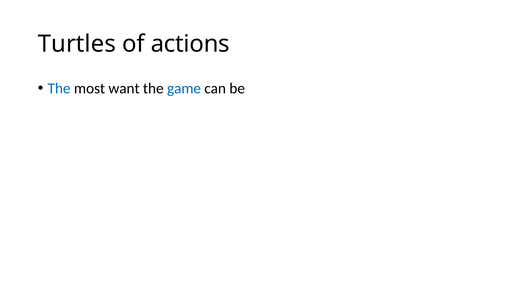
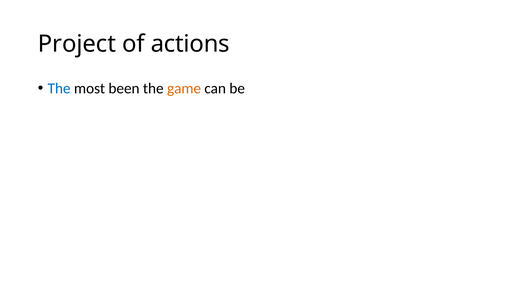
Turtles: Turtles -> Project (77, 44)
want: want -> been (124, 88)
game colour: blue -> orange (184, 88)
